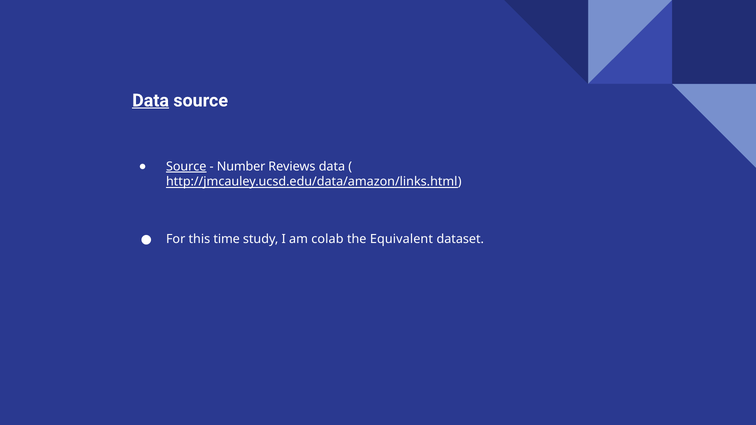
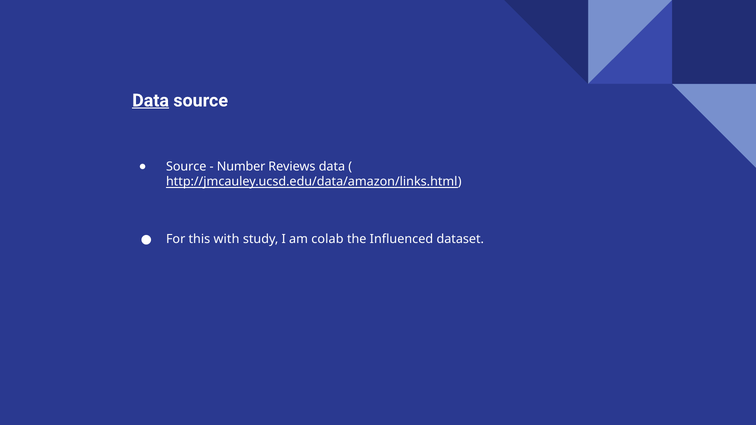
Source underline: present -> none (186, 167)
time: time -> with (227, 239)
Equivalent: Equivalent -> Influenced (401, 239)
